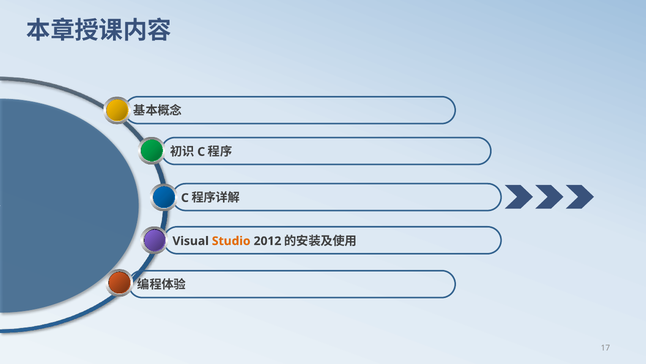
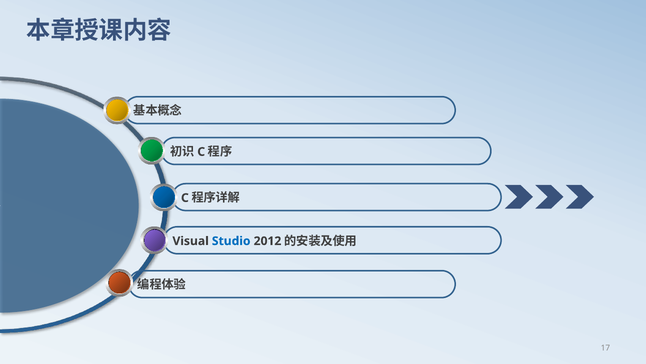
Studio colour: orange -> blue (231, 241)
